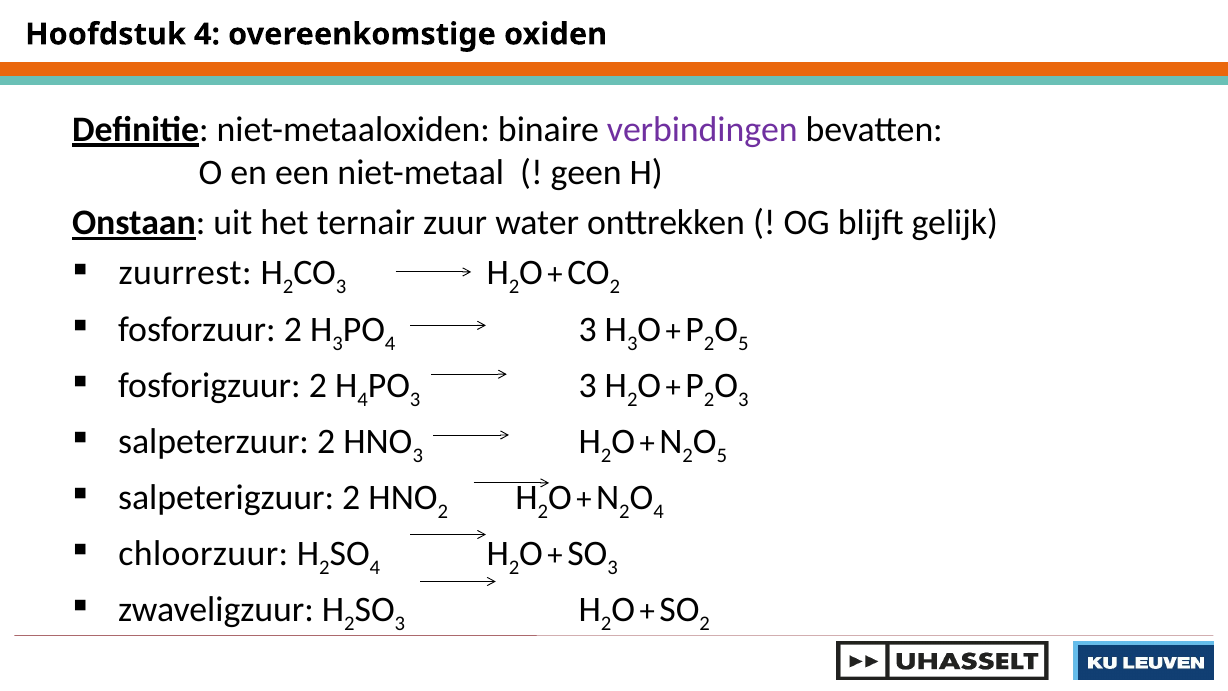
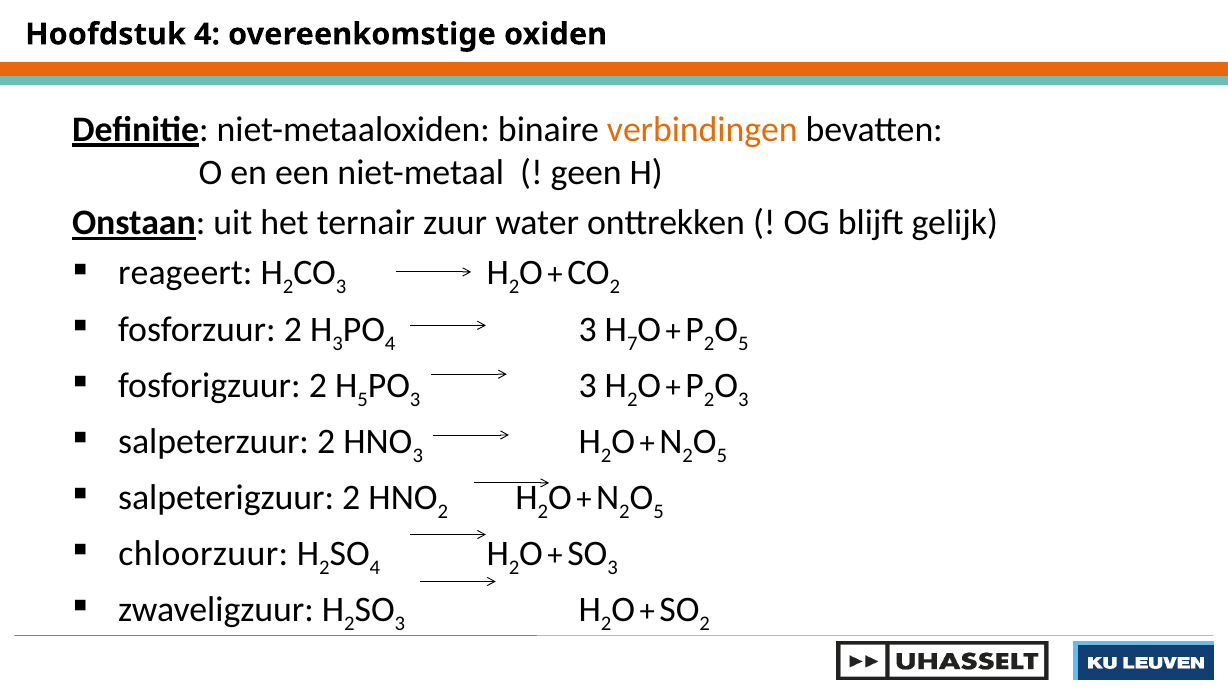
verbindingen colour: purple -> orange (702, 130)
zuurrest: zuurrest -> reageert (185, 273)
3 H 3: 3 -> 7 (632, 343)
H 4: 4 -> 5 (363, 399)
4: 4 -> 5 (658, 511)
